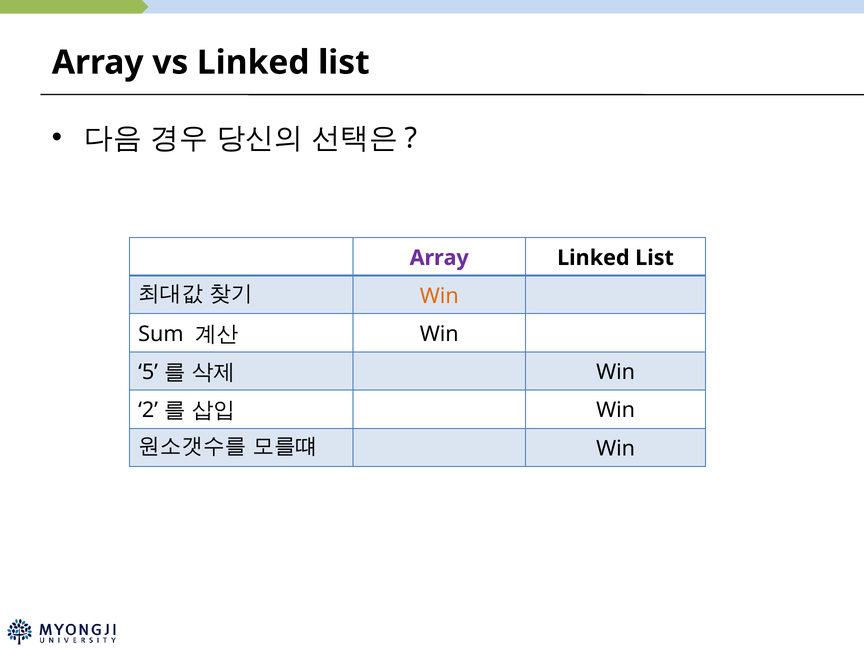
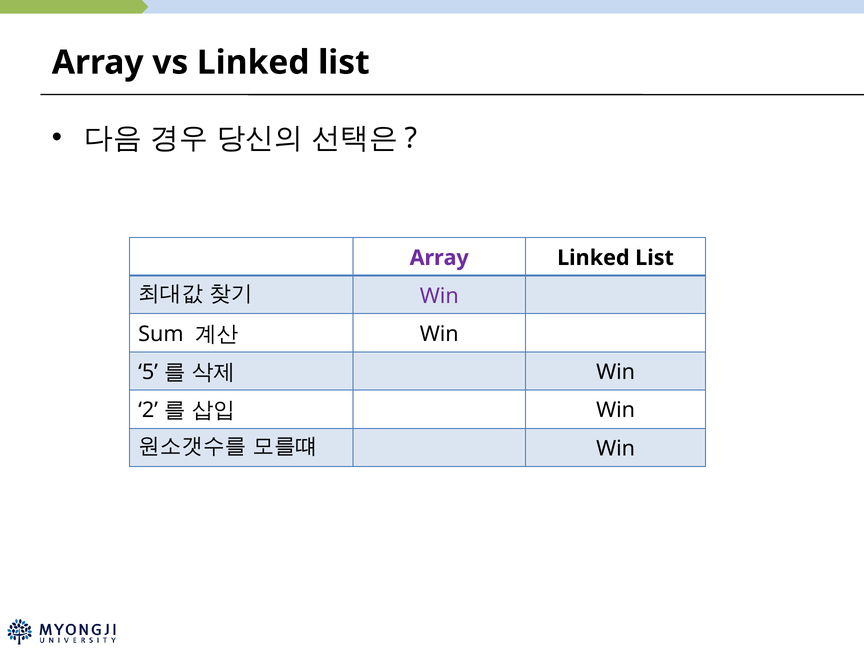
Win colour: orange -> purple (439, 296)
